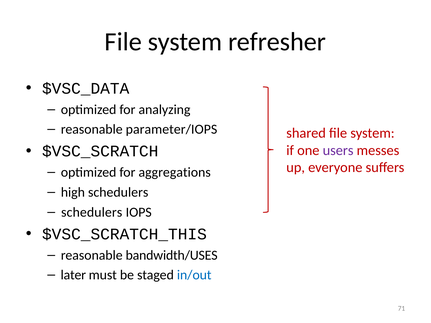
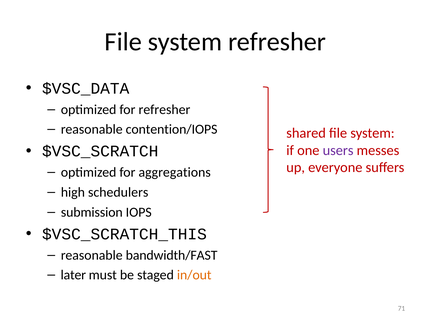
for analyzing: analyzing -> refresher (164, 110)
parameter/IOPS: parameter/IOPS -> contention/IOPS (172, 129)
schedulers: schedulers -> submission (92, 212)
bandwidth/USES: bandwidth/USES -> bandwidth/FAST (172, 255)
in/out colour: blue -> orange (194, 275)
